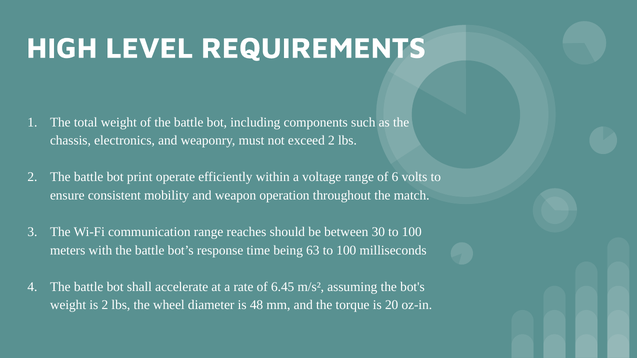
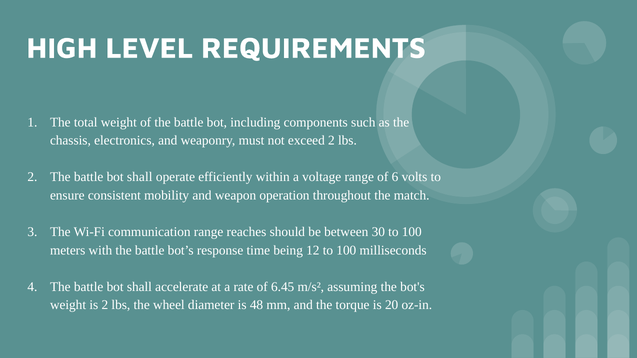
print: print -> shall (140, 177)
63: 63 -> 12 (313, 250)
